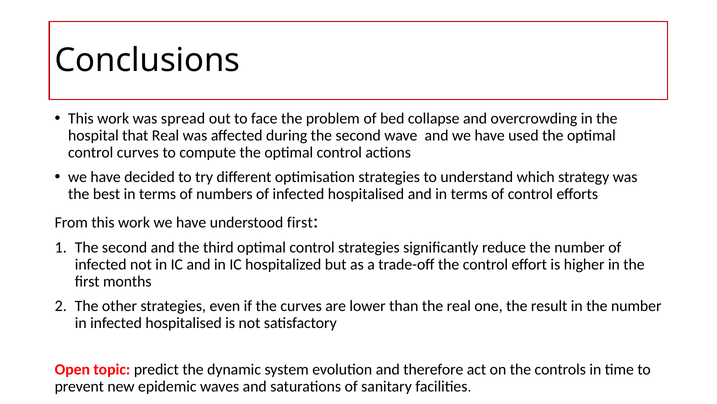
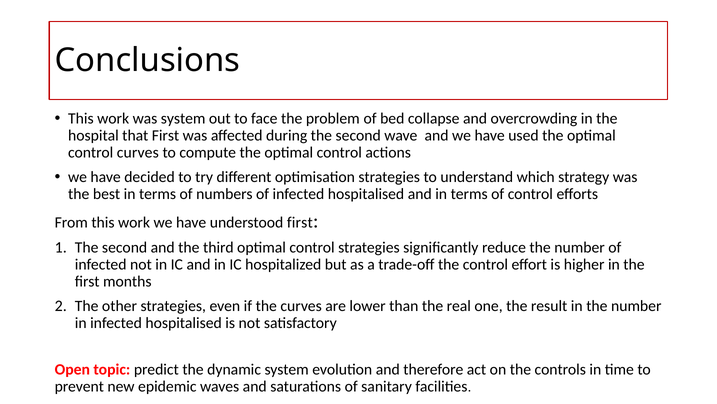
was spread: spread -> system (183, 118)
that Real: Real -> First (166, 135)
